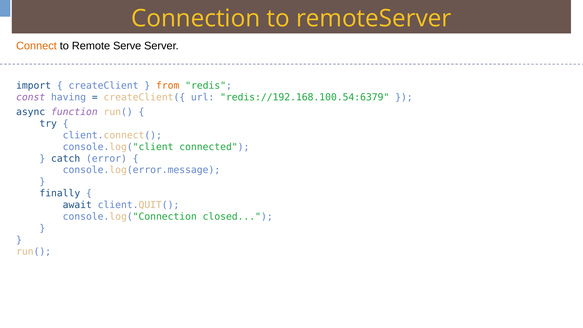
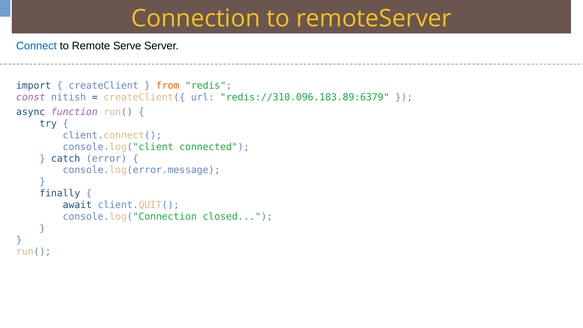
Connect colour: orange -> blue (36, 46)
having: having -> nitish (69, 97)
redis://192.168.100.54:6379: redis://192.168.100.54:6379 -> redis://310.096.183.89:6379 (305, 97)
